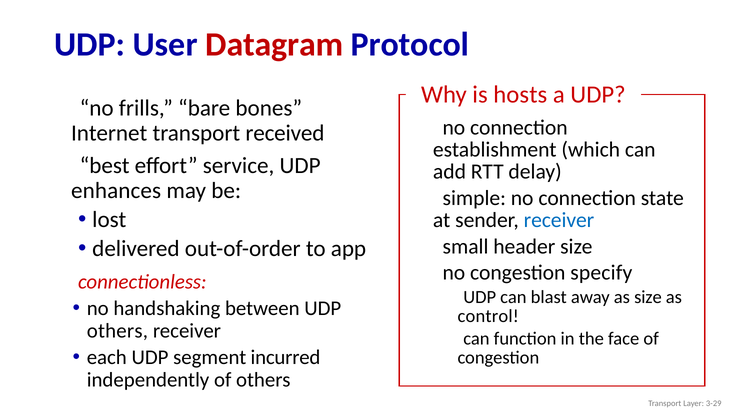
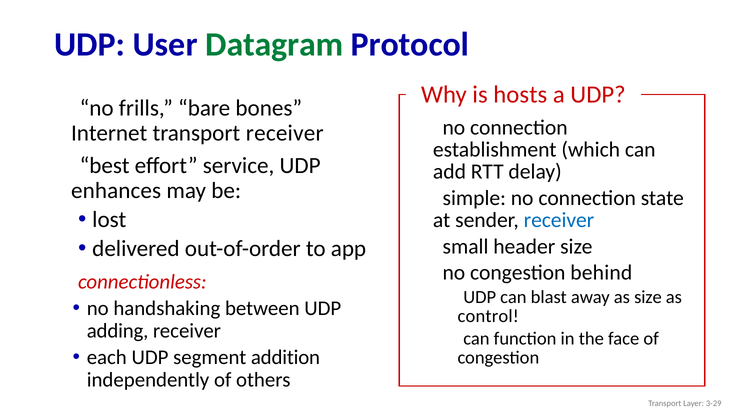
Datagram colour: red -> green (274, 45)
transport received: received -> receiver (285, 133)
specify: specify -> behind (601, 273)
others: others -> adding (118, 331)
incurred: incurred -> addition (285, 357)
